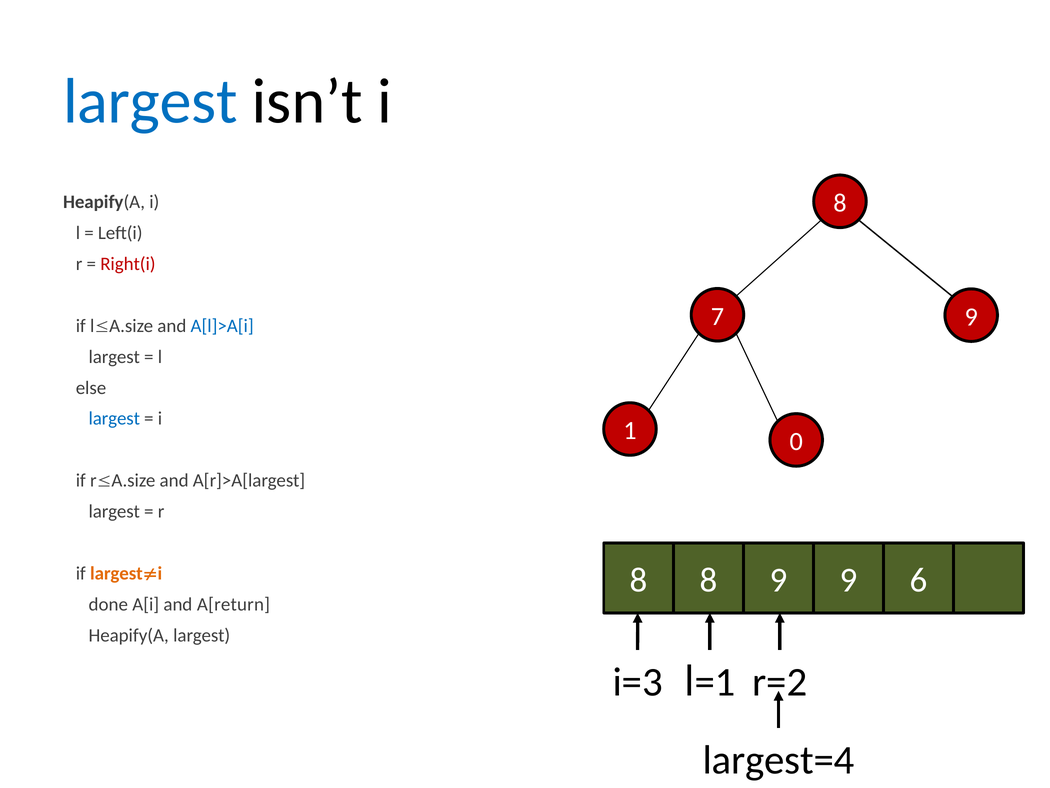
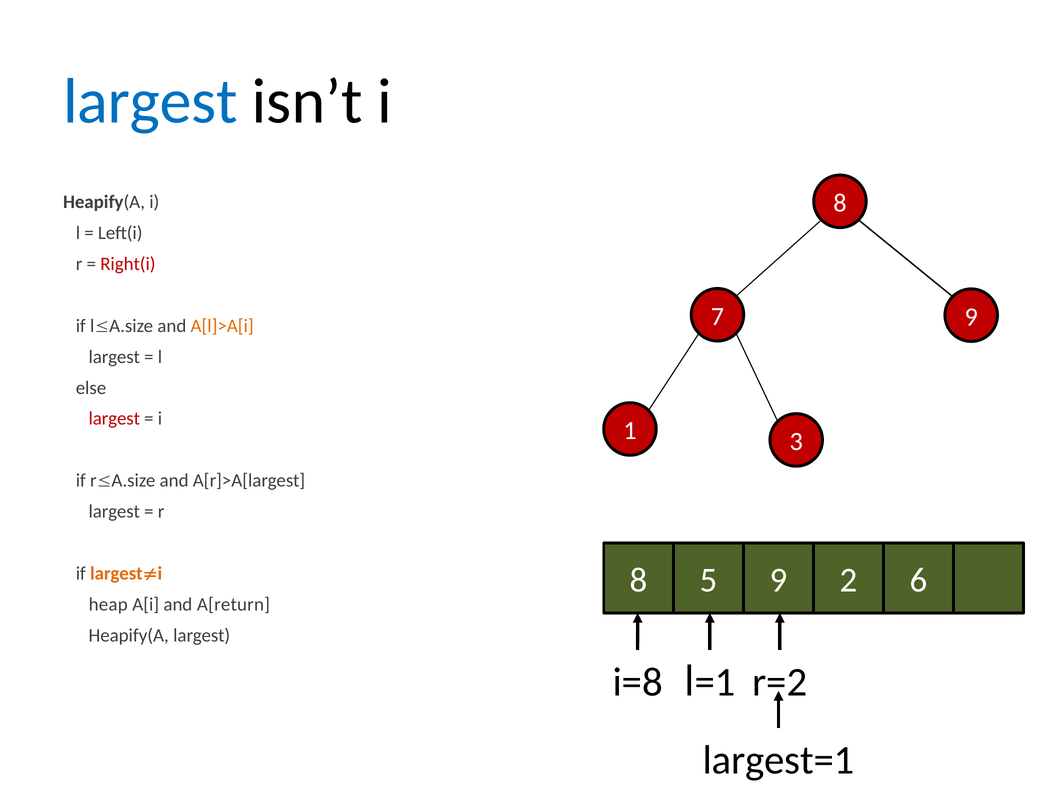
A[l]>A[i colour: blue -> orange (222, 326)
largest colour: blue -> red (114, 418)
0: 0 -> 3 (796, 441)
8 8: 8 -> 5 (709, 580)
9 9: 9 -> 2 (849, 580)
done: done -> heap (108, 604)
i=3: i=3 -> i=8 (638, 682)
largest=4: largest=4 -> largest=1 (779, 760)
